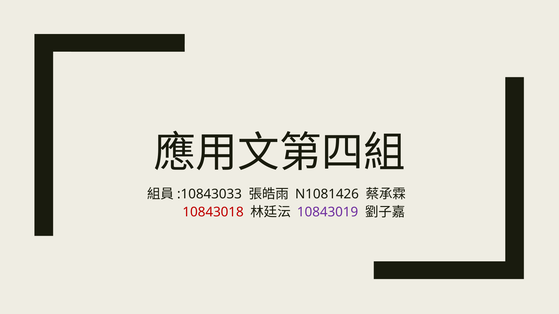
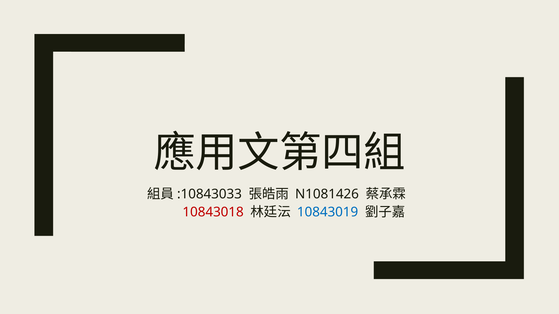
10843019 colour: purple -> blue (328, 212)
